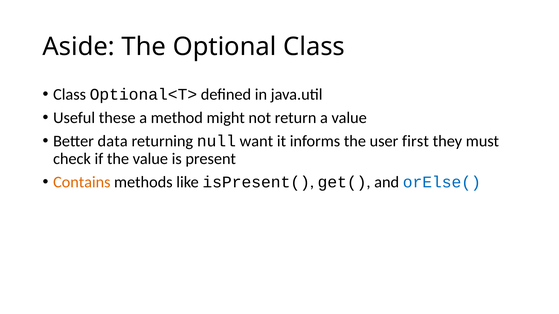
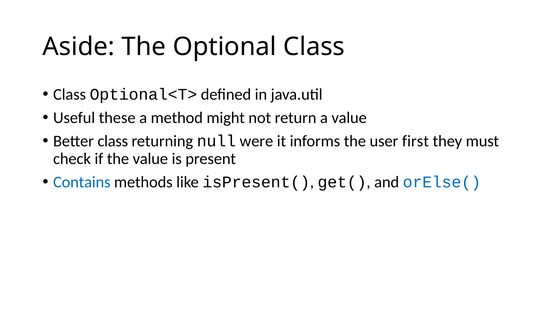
Better data: data -> class (113, 141)
want: want -> were (256, 141)
Contains colour: orange -> blue (82, 182)
